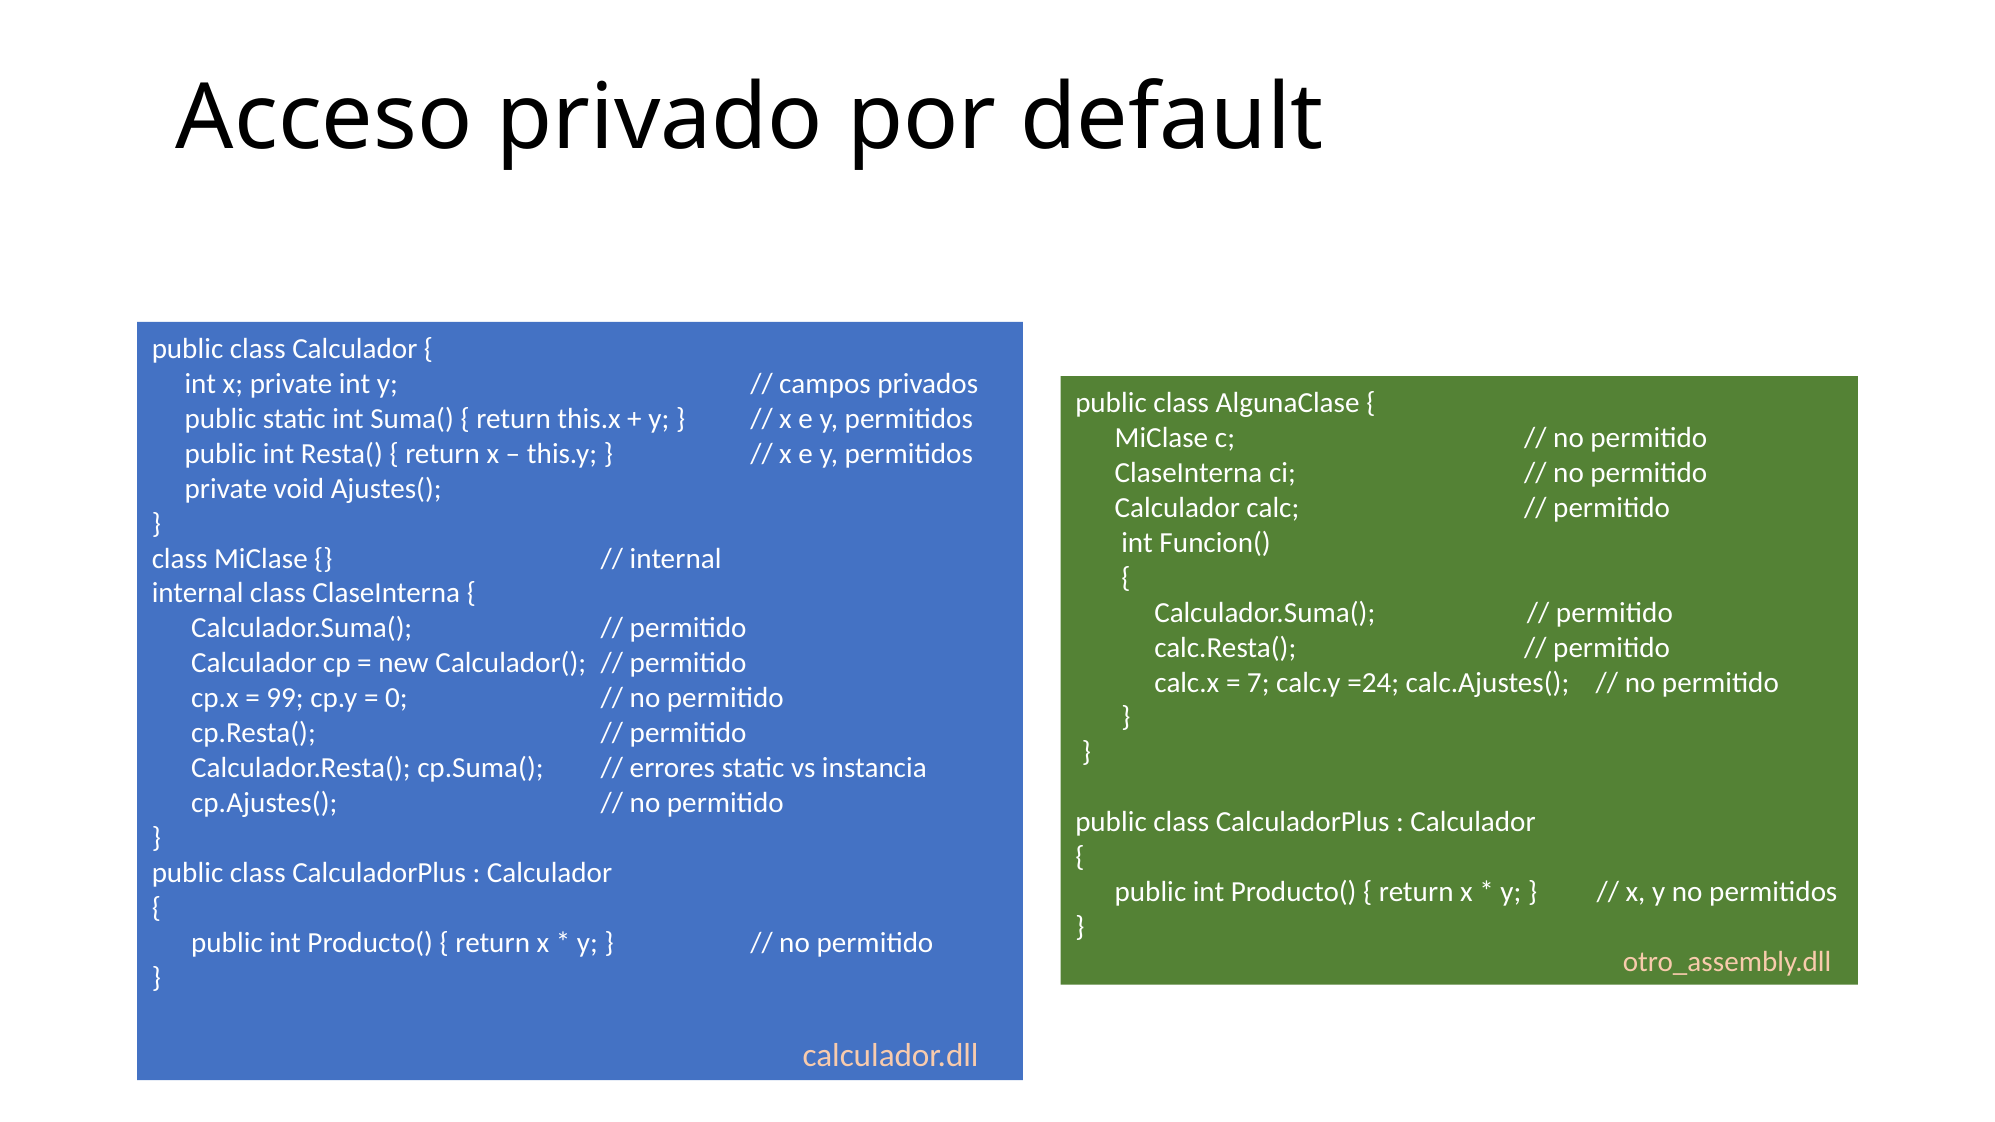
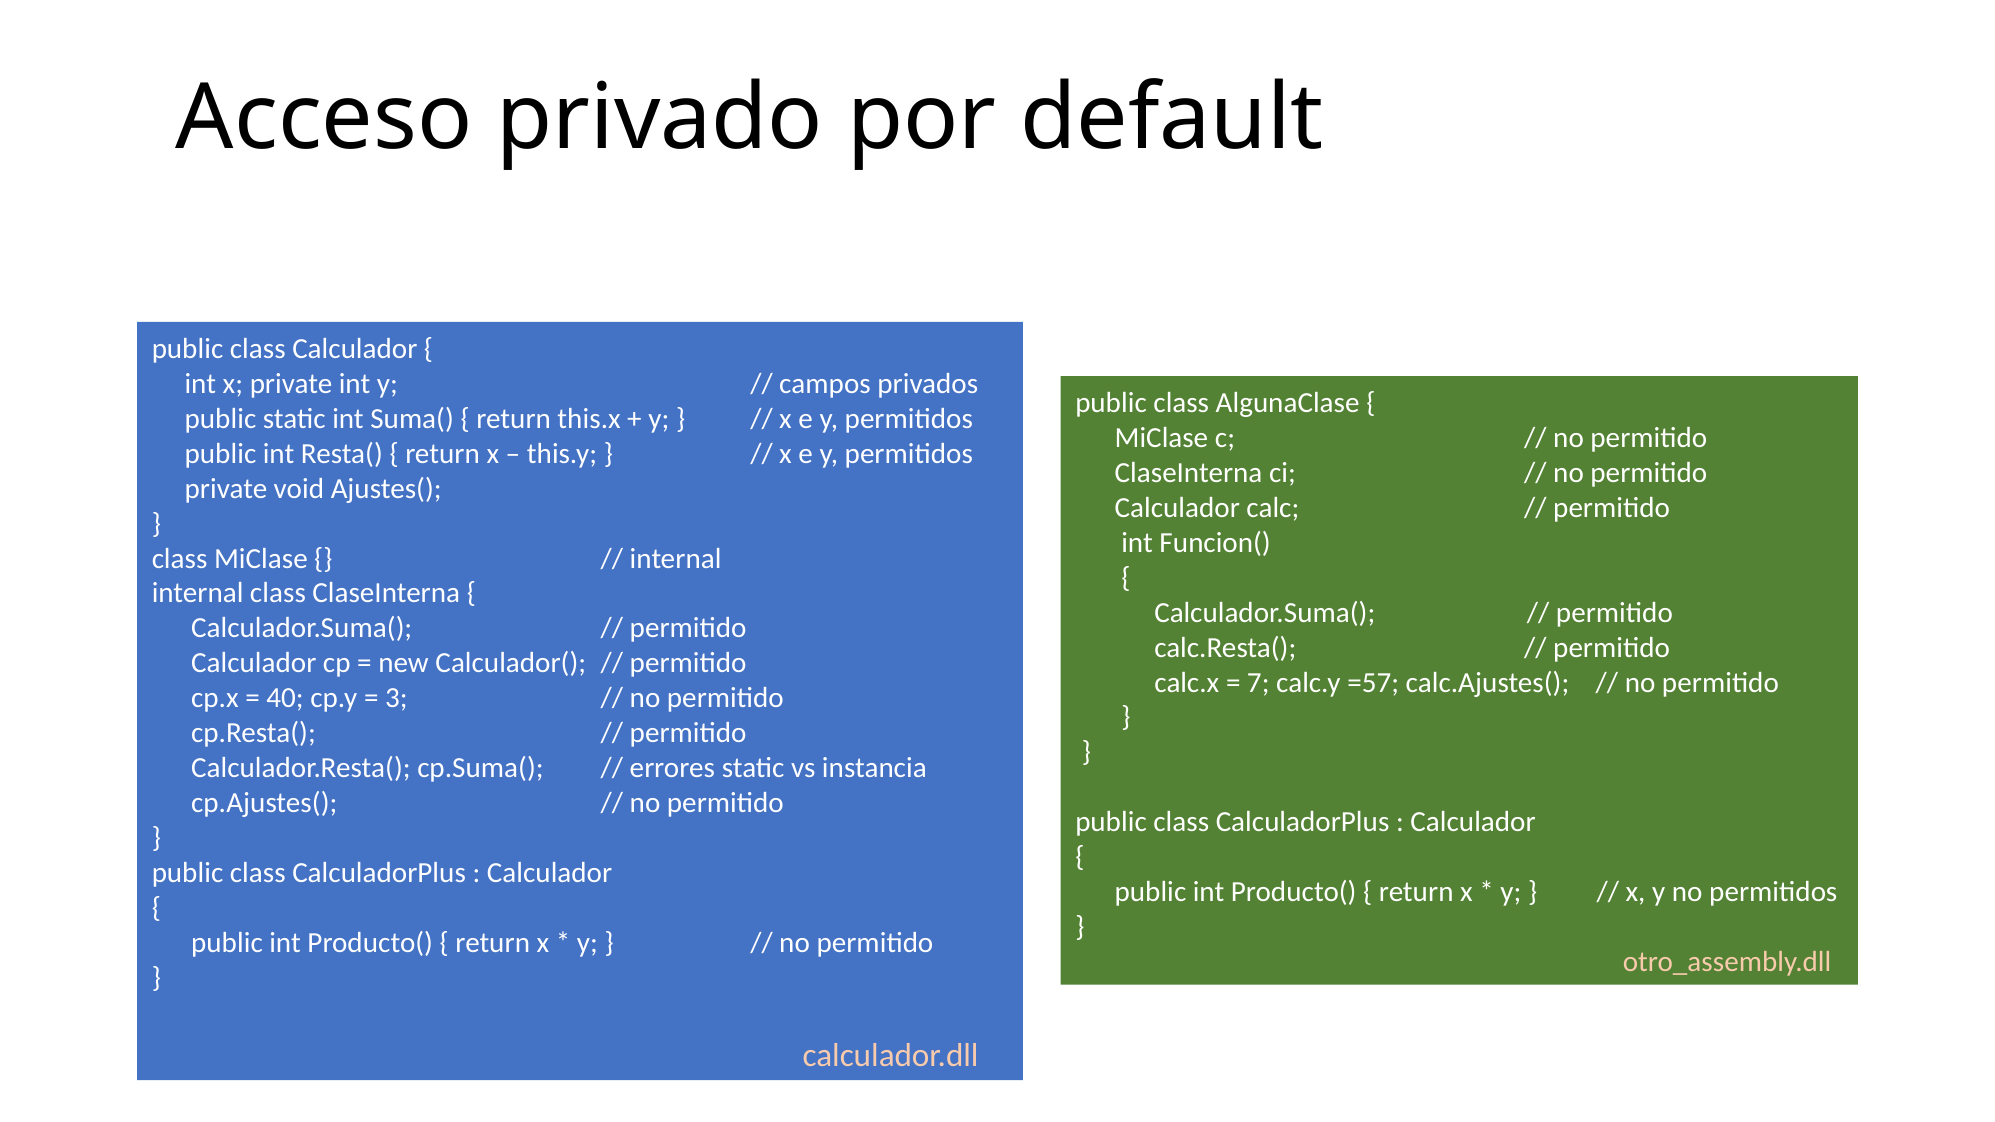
=24: =24 -> =57 (1373, 683)
99: 99 -> 40 (285, 698)
0: 0 -> 3 (396, 698)
